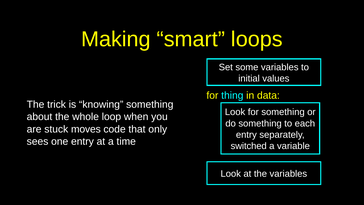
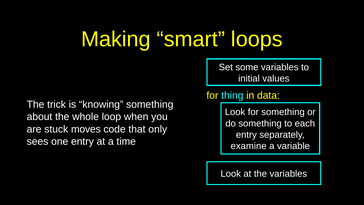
switched: switched -> examine (249, 146)
